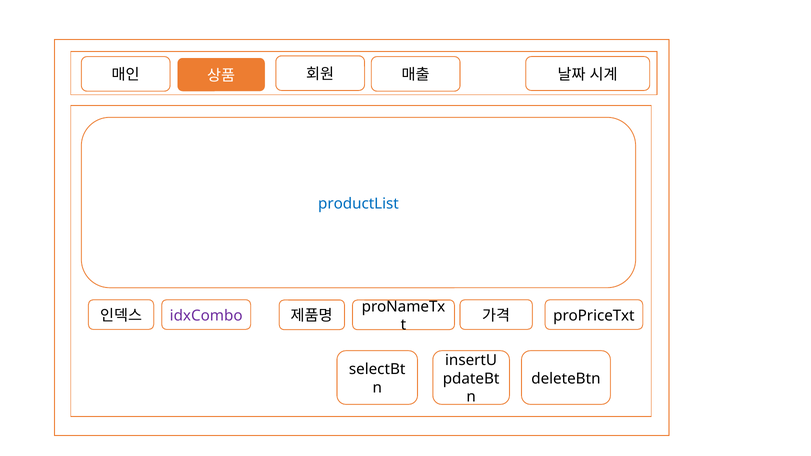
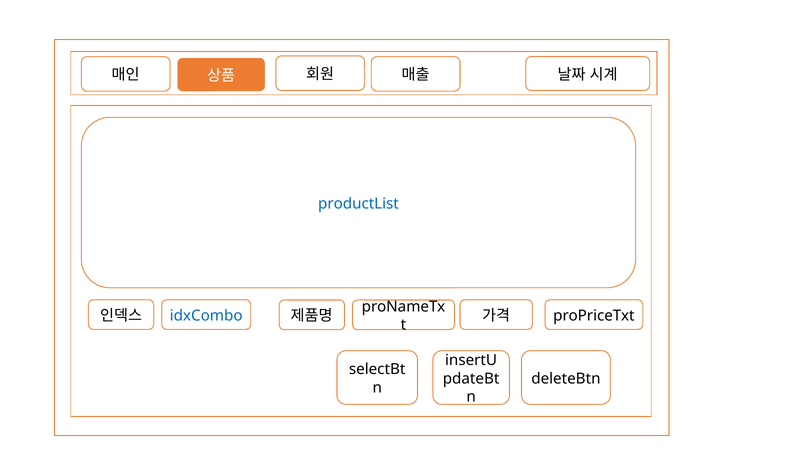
idxCombo colour: purple -> blue (206, 316)
